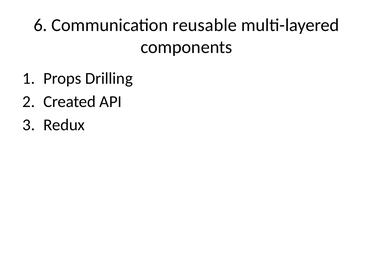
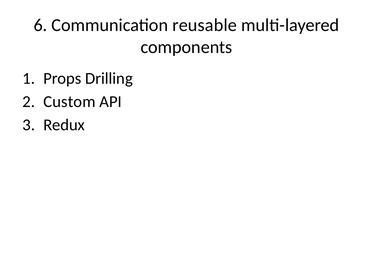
Created: Created -> Custom (69, 101)
